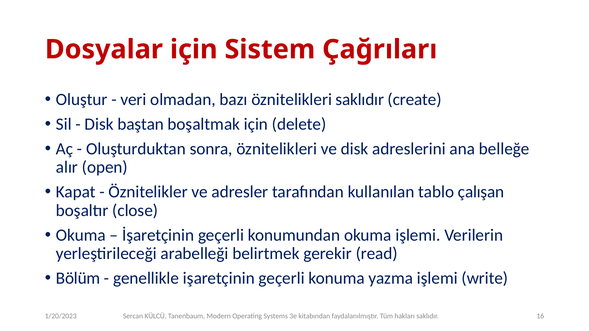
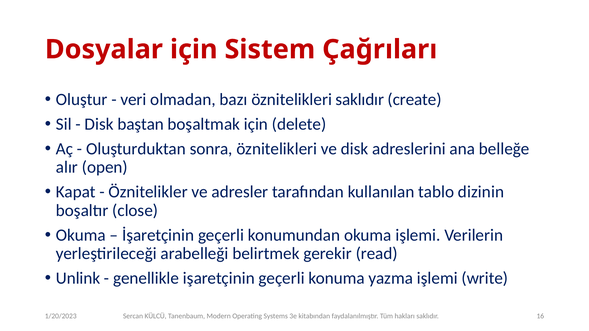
çalışan: çalışan -> dizinin (481, 192)
Bölüm: Bölüm -> Unlink (78, 278)
